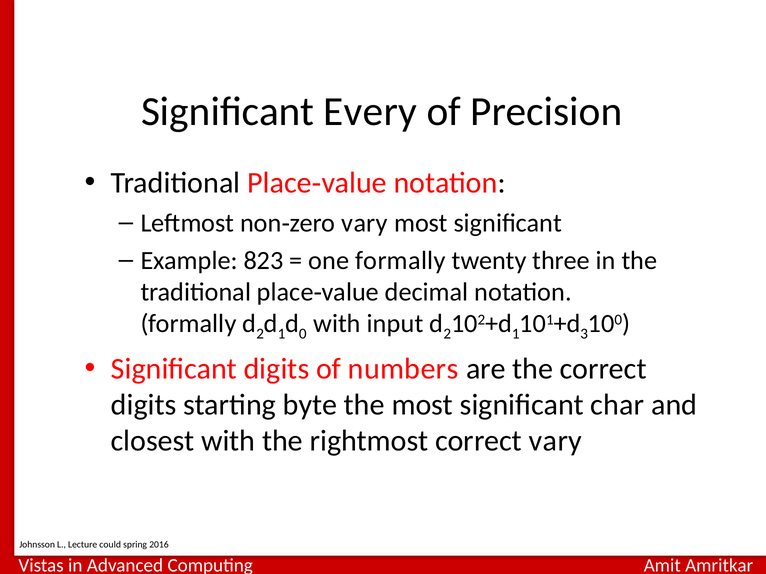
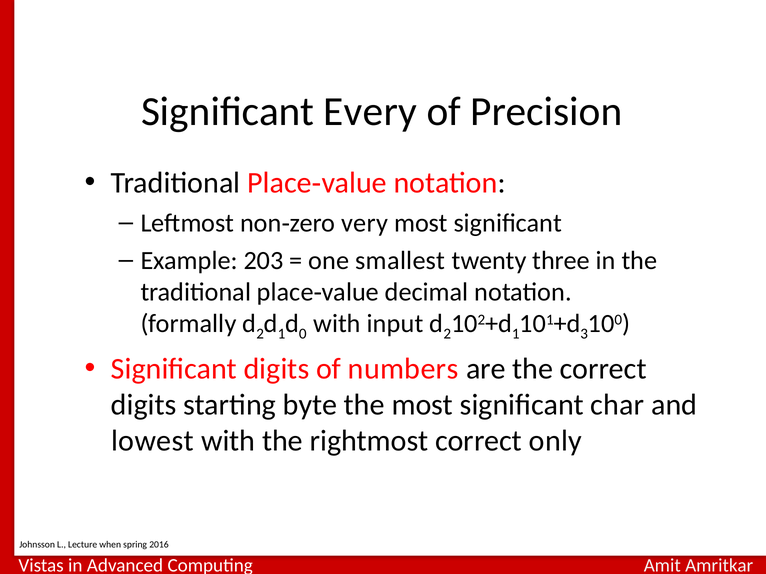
vary: vary -> very (365, 223)
823: 823 -> 203 (264, 261)
one formally: formally -> smallest (400, 261)
closest: closest -> lowest (152, 441)
correct vary: vary -> only (555, 441)
could: could -> when (110, 545)
